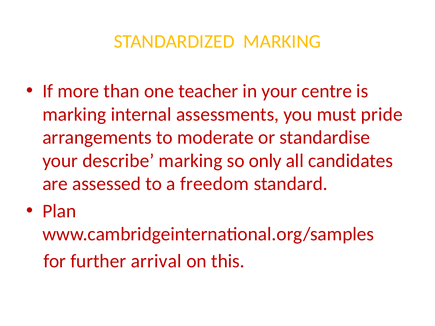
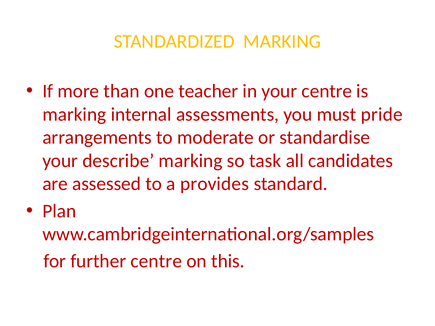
only: only -> task (265, 161)
freedom: freedom -> provides (215, 184)
further arrival: arrival -> centre (156, 261)
